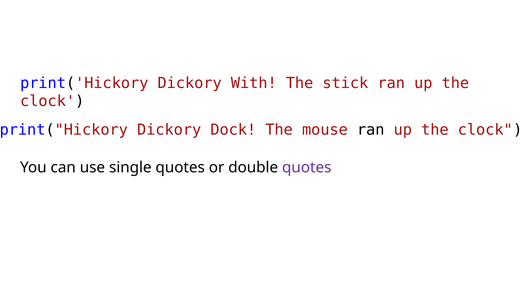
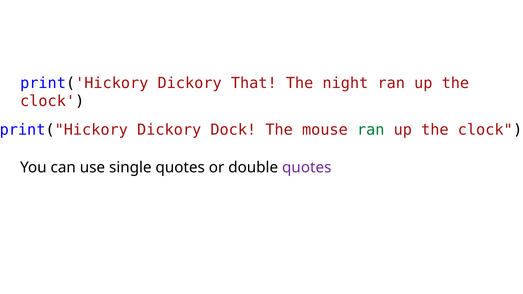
With: With -> That (254, 83)
stick: stick -> night (345, 83)
ran colour: black -> green (371, 130)
